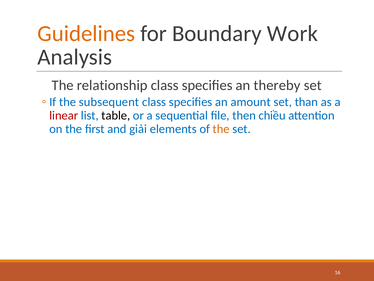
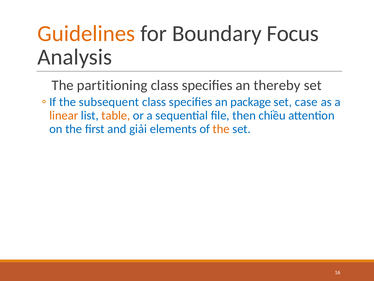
Work: Work -> Focus (293, 34)
relationship: relationship -> partitioning (112, 85)
amount: amount -> package (251, 102)
than: than -> case (306, 102)
linear colour: red -> orange (64, 115)
table colour: black -> orange (116, 115)
